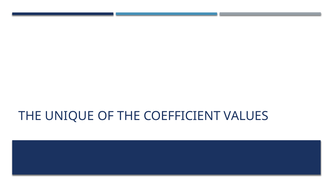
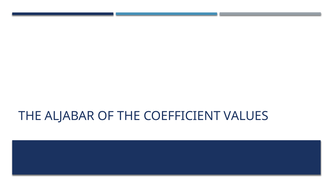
UNIQUE: UNIQUE -> ALJABAR (70, 116)
